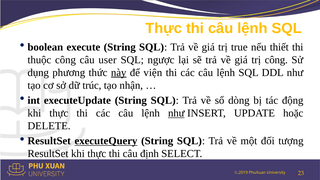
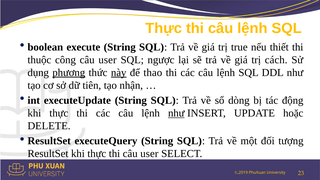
trị công: công -> cách (276, 60)
phương underline: none -> present (69, 73)
viện: viện -> thao (153, 73)
trúc: trúc -> tiên (92, 85)
executeQuery underline: present -> none (106, 141)
thi câu định: định -> user (149, 154)
